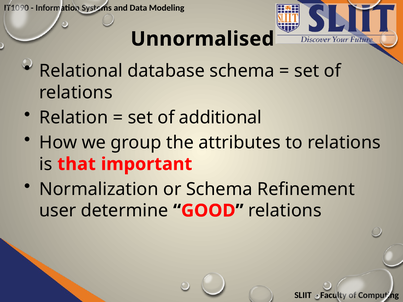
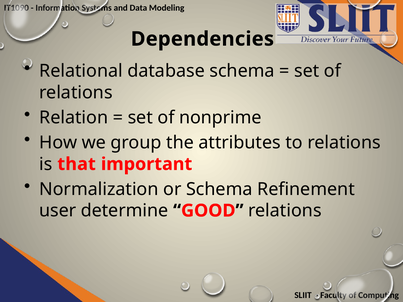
Unnormalised: Unnormalised -> Dependencies (202, 39)
additional: additional -> nonprime (220, 118)
